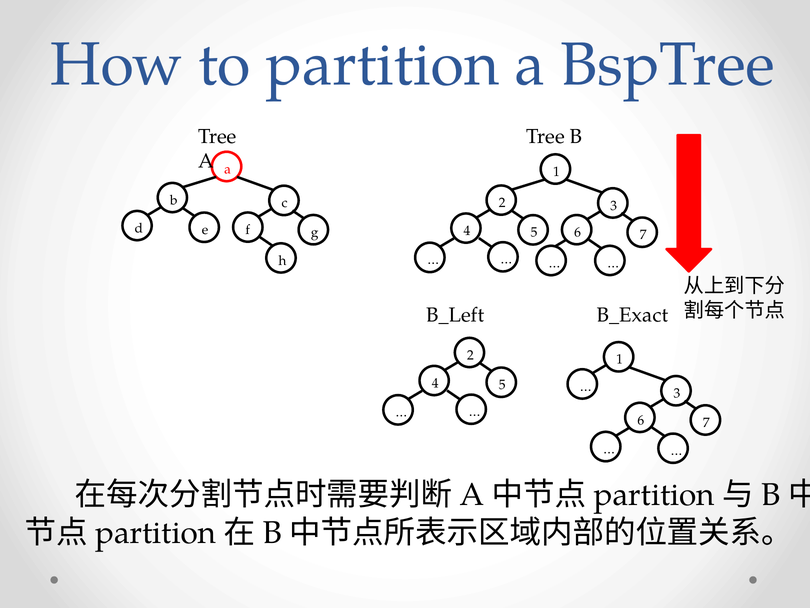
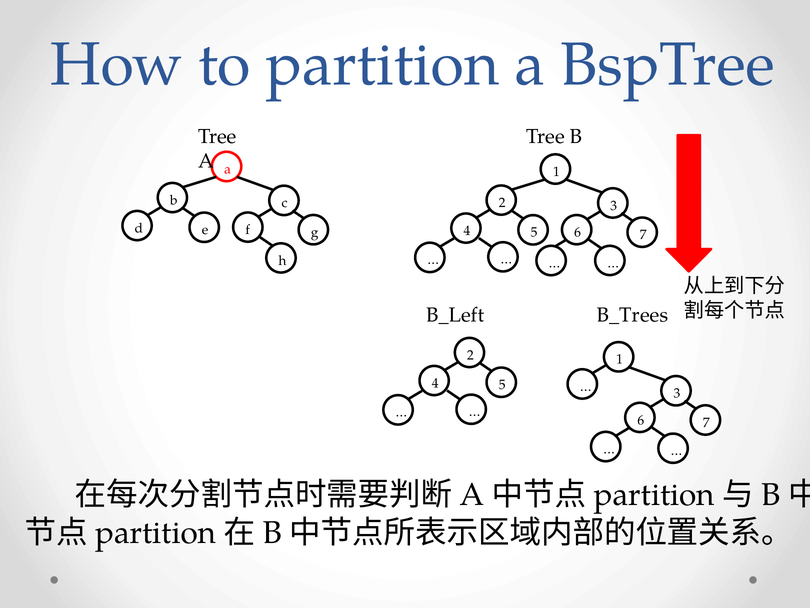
B_Exact: B_Exact -> B_Trees (633, 315)
